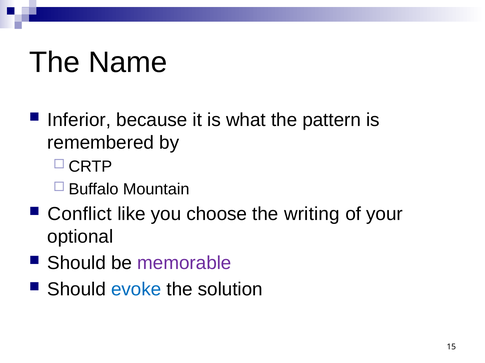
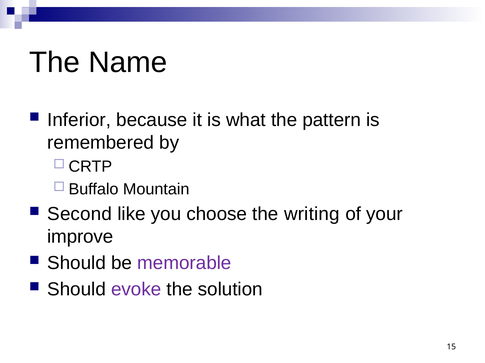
Conflict: Conflict -> Second (80, 214)
optional: optional -> improve (80, 237)
evoke colour: blue -> purple (136, 290)
